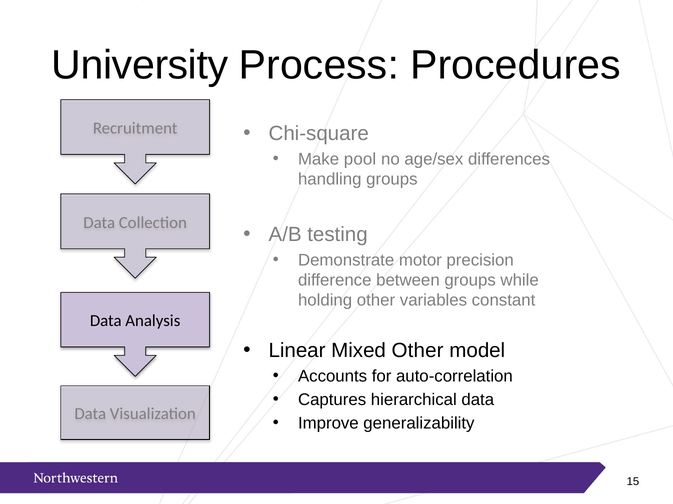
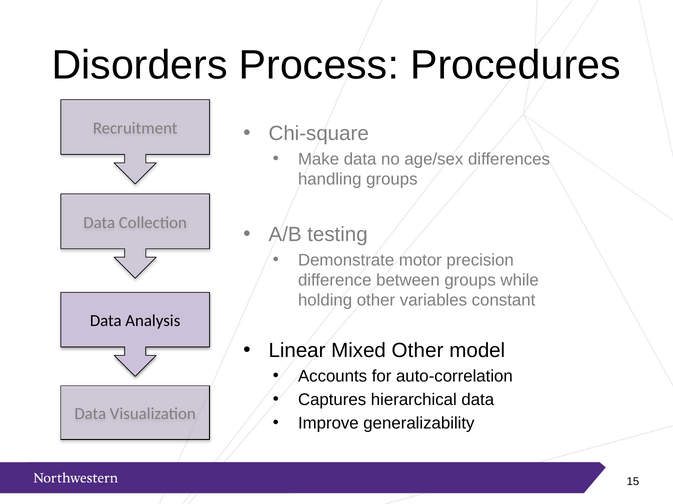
University: University -> Disorders (140, 65)
Make pool: pool -> data (360, 159)
